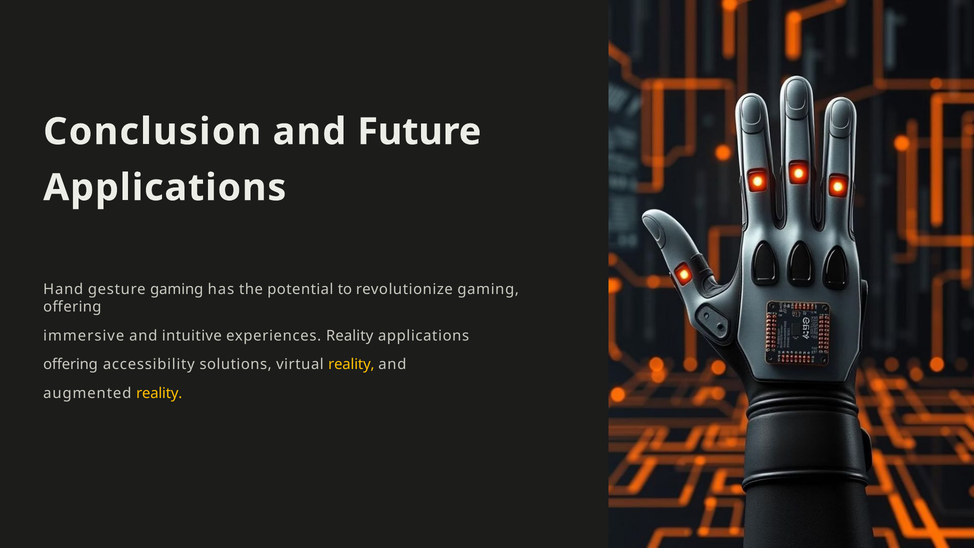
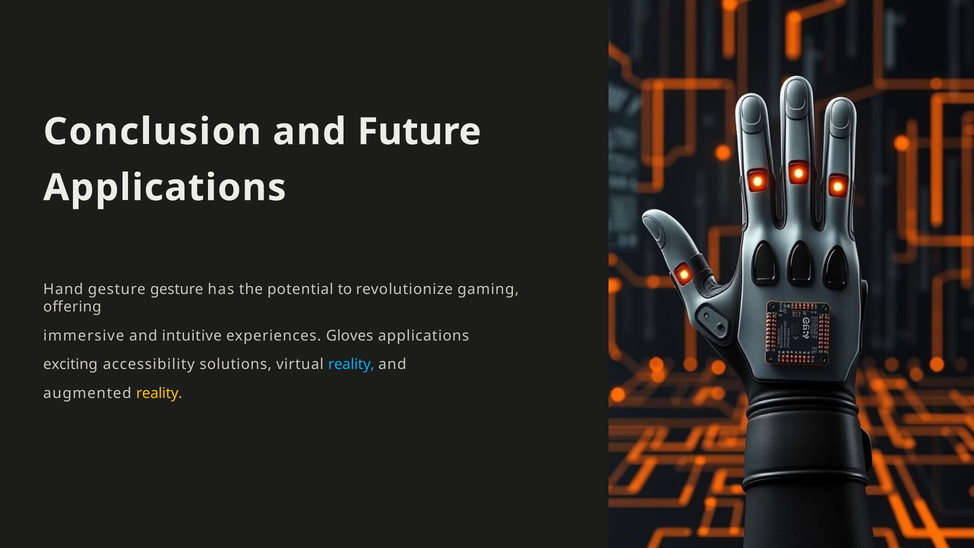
gesture gaming: gaming -> gesture (177, 289)
experiences Reality: Reality -> Gloves (350, 336)
offering: offering -> exciting (70, 364)
reality colour: yellow -> light blue (351, 364)
